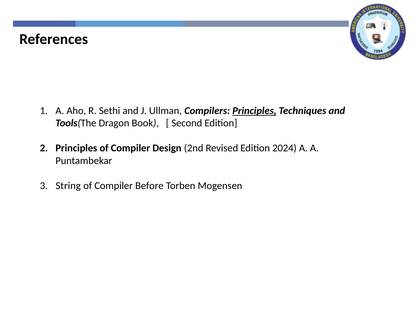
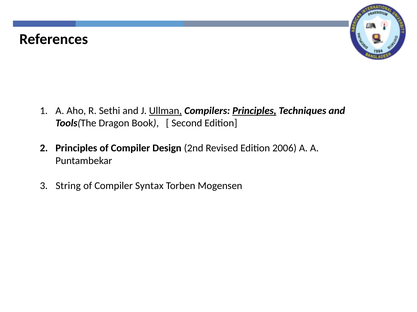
Ullman underline: none -> present (165, 111)
2024: 2024 -> 2006 (284, 149)
Before: Before -> Syntax (149, 186)
